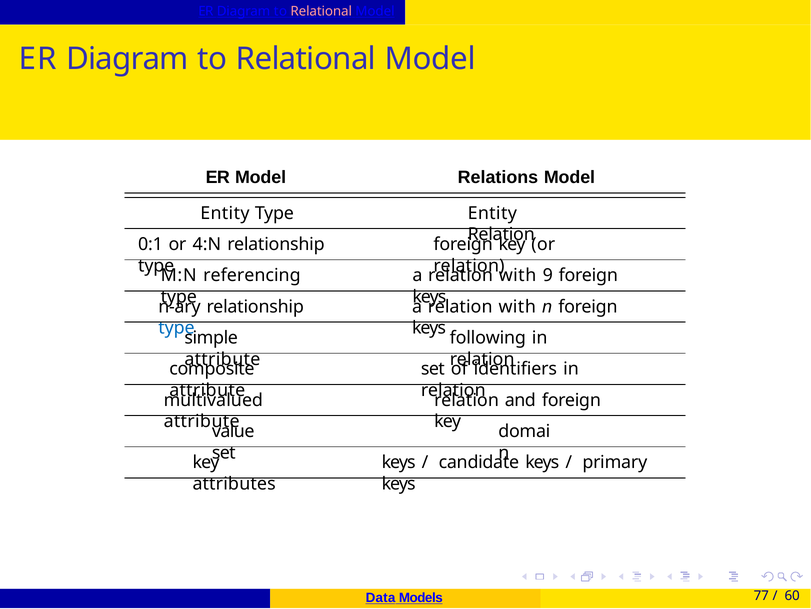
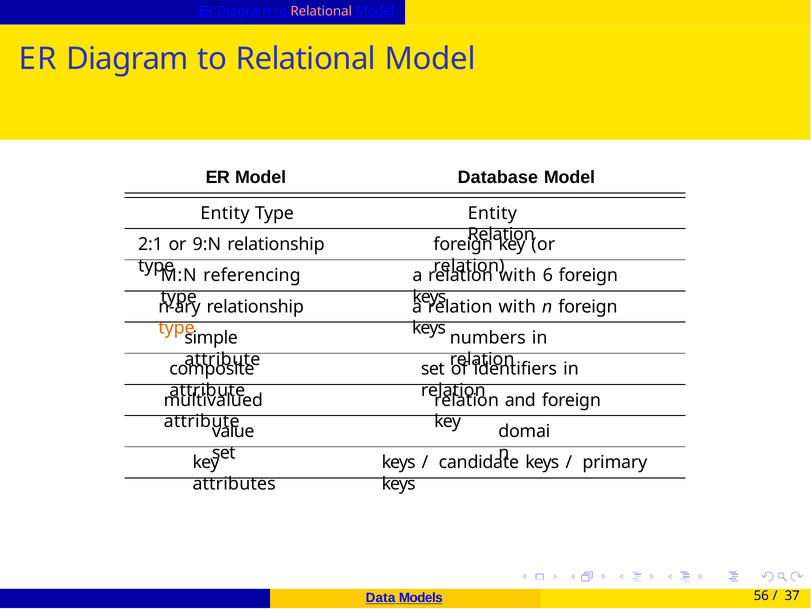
Relations: Relations -> Database (498, 177)
0:1: 0:1 -> 2:1 (150, 244)
4:N: 4:N -> 9:N (207, 244)
9: 9 -> 6 (548, 275)
type colour: blue -> orange (176, 328)
following: following -> numbers (488, 338)
77: 77 -> 56 (761, 595)
60: 60 -> 37 (792, 595)
